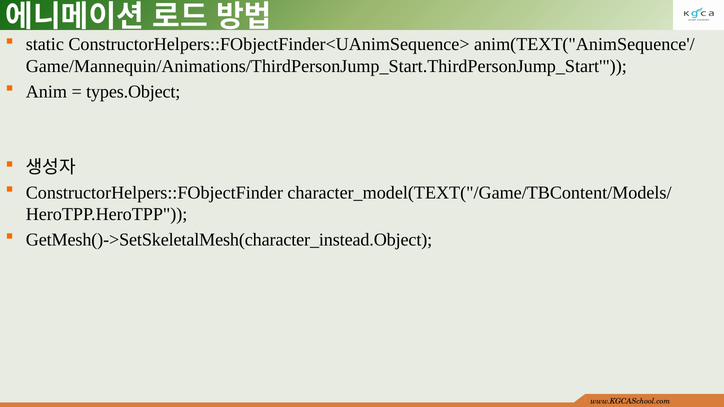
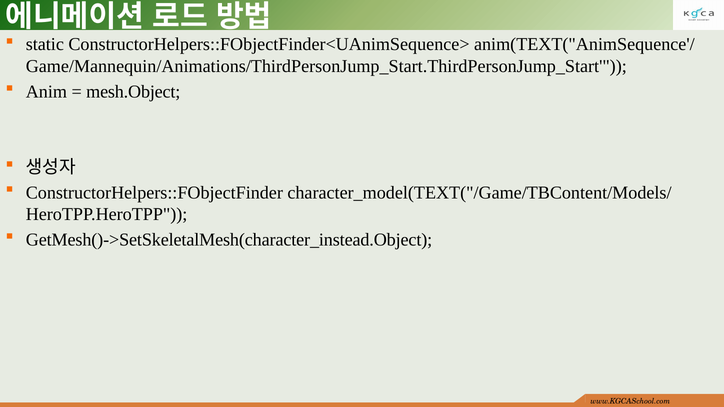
types.Object: types.Object -> mesh.Object (133, 92)
